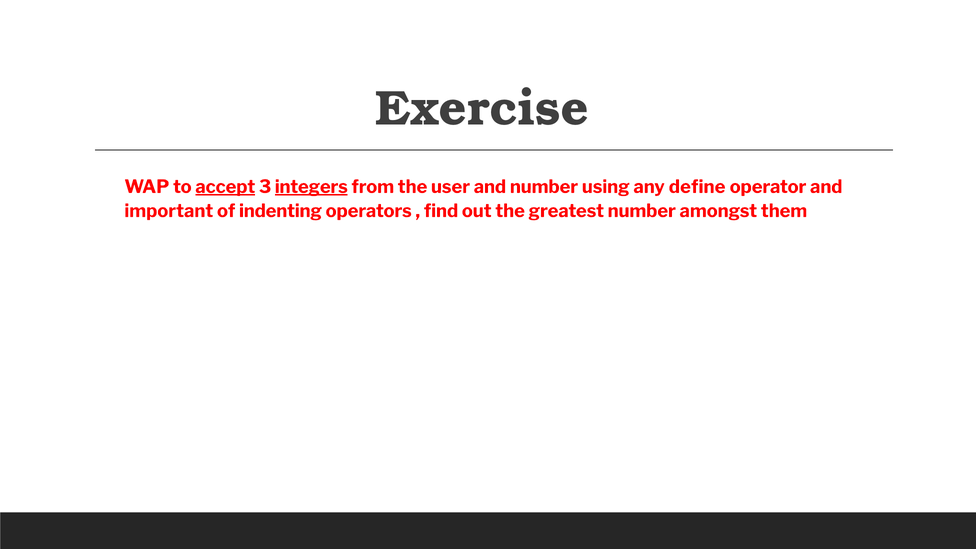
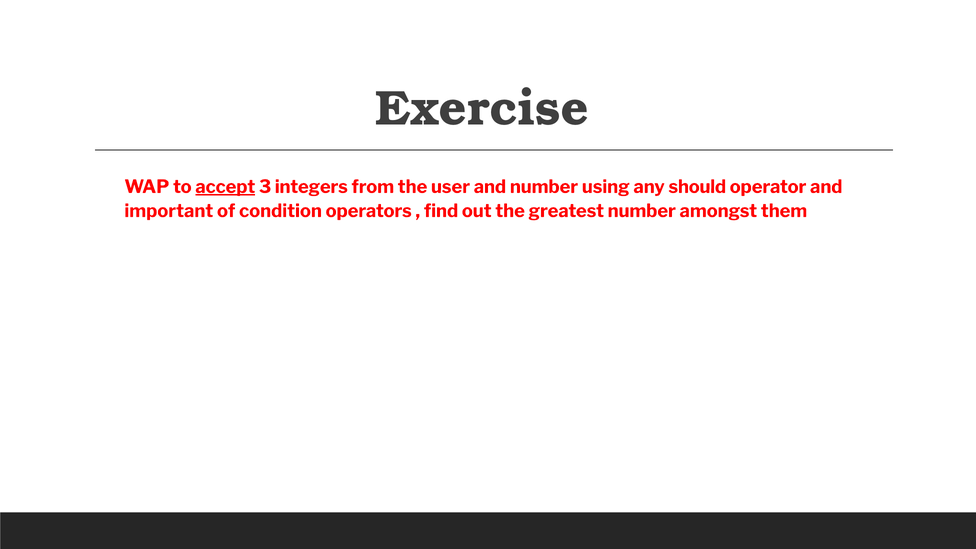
integers underline: present -> none (311, 187)
define: define -> should (697, 187)
indenting: indenting -> condition (280, 211)
